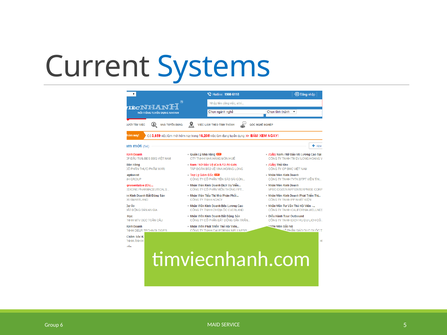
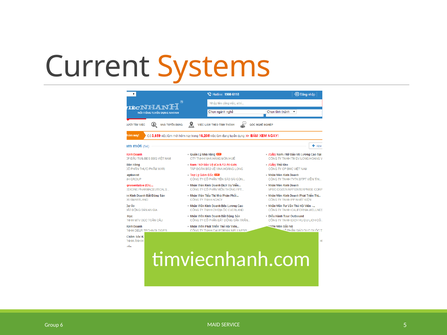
Systems colour: blue -> orange (214, 67)
